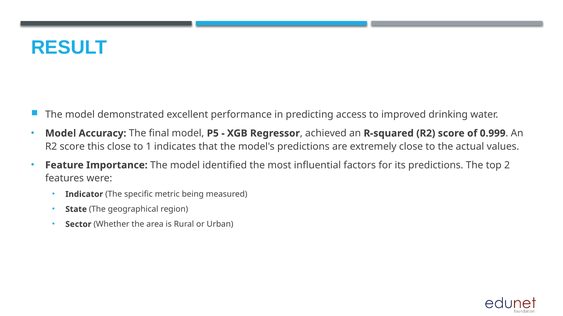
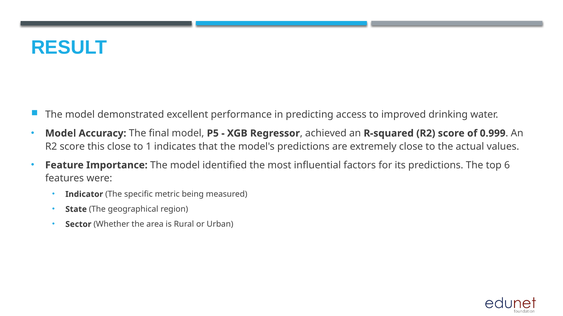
2: 2 -> 6 (507, 165)
